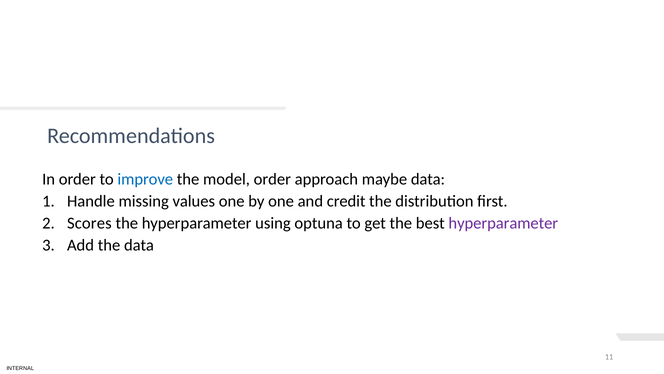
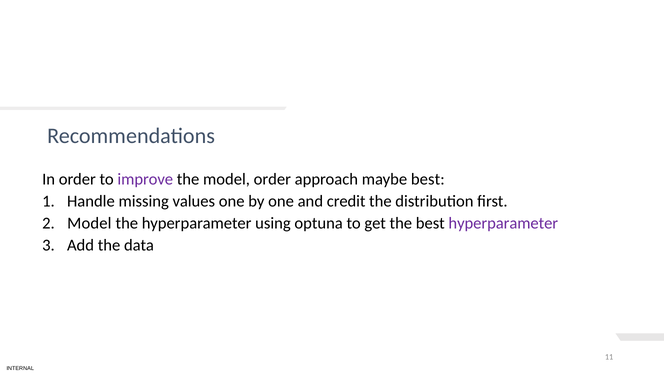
improve colour: blue -> purple (145, 179)
maybe data: data -> best (428, 179)
Scores: Scores -> Model (89, 223)
